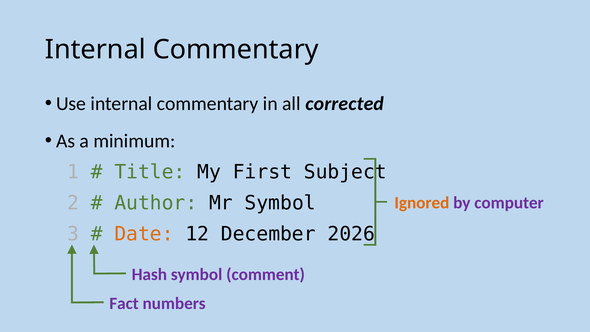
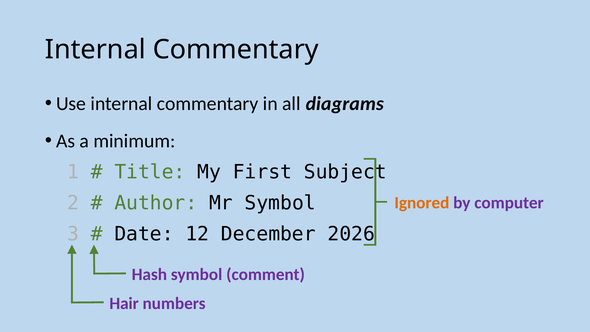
corrected: corrected -> diagrams (345, 104)
Date colour: orange -> black (144, 234)
Fact: Fact -> Hair (124, 303)
